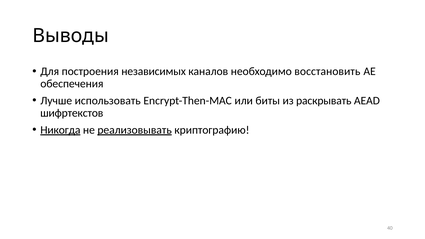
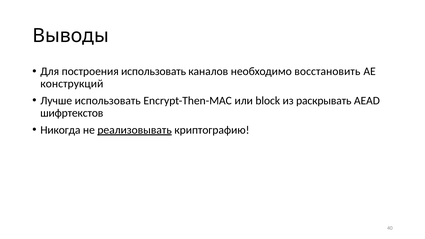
построения независимых: независимых -> использовать (154, 71)
обеспечения: обеспечения -> конструкций (72, 84)
биты: биты -> block (268, 101)
Никогда underline: present -> none (60, 130)
